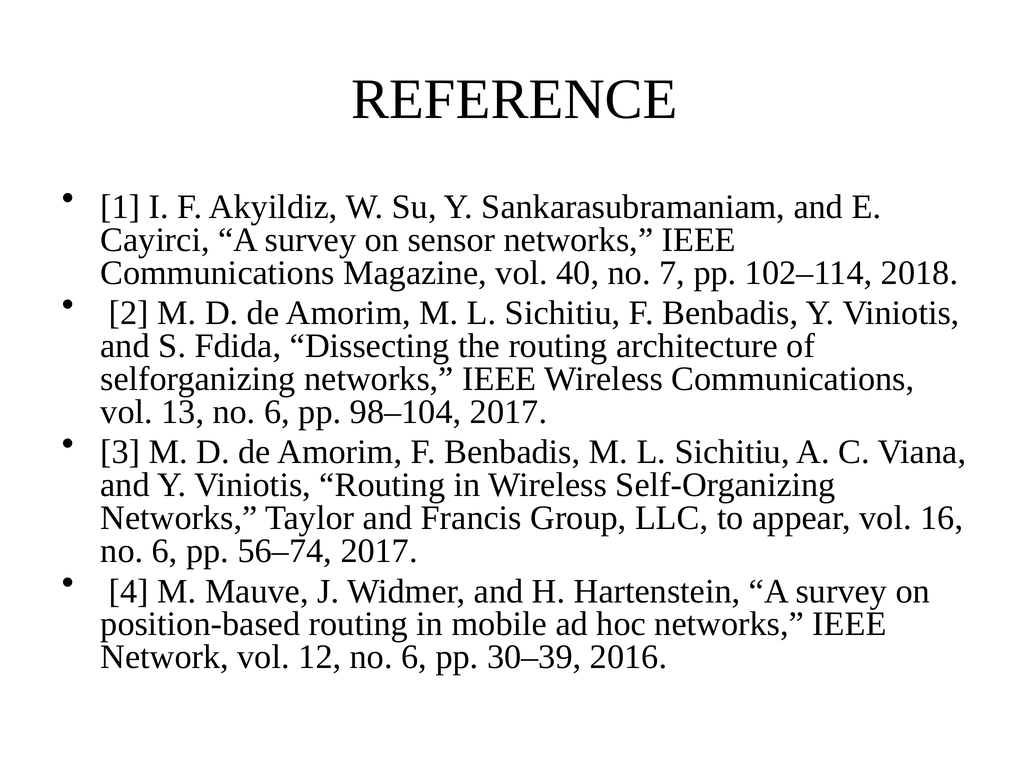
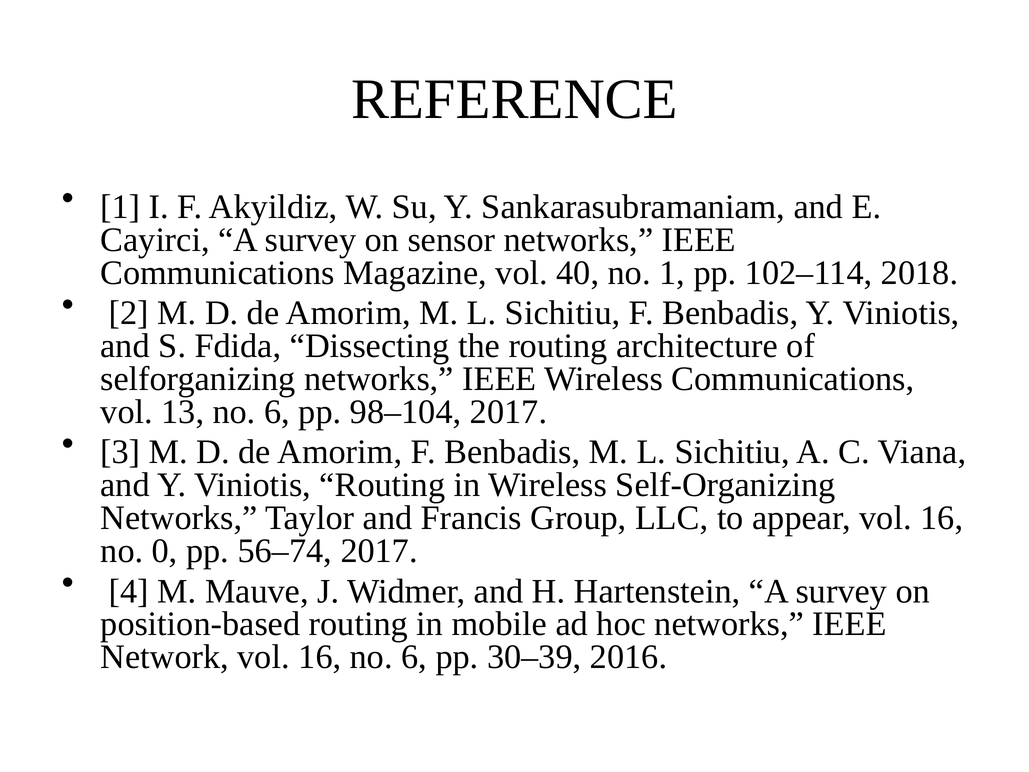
no 7: 7 -> 1 (672, 273)
6: 6 -> 0 (165, 551)
Network vol 12: 12 -> 16 (320, 657)
